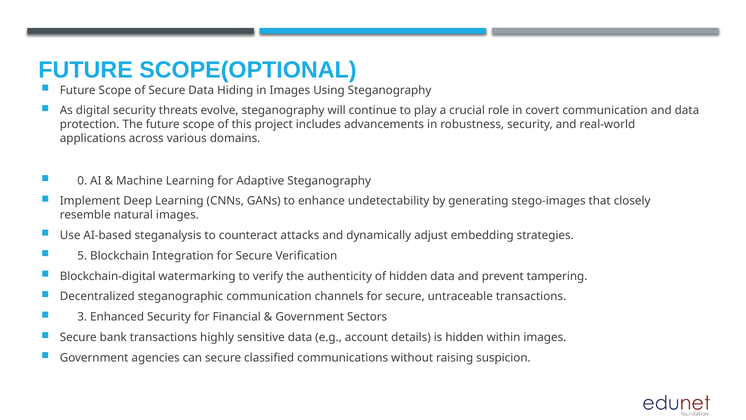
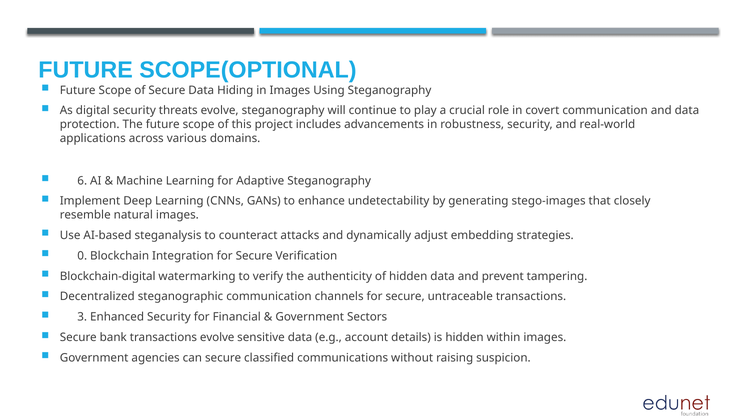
0: 0 -> 6 (82, 181)
5: 5 -> 0 (82, 256)
transactions highly: highly -> evolve (217, 337)
